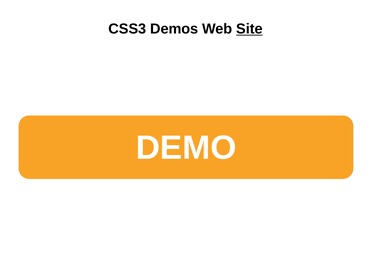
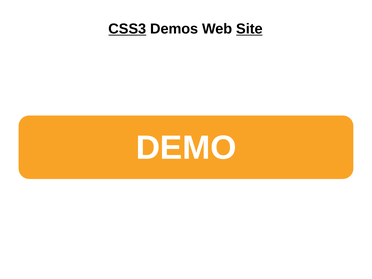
CSS3 underline: none -> present (127, 29)
